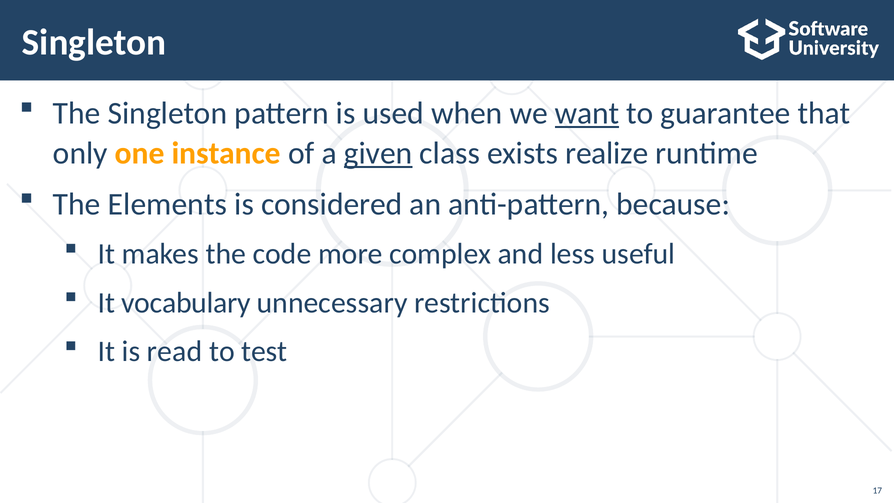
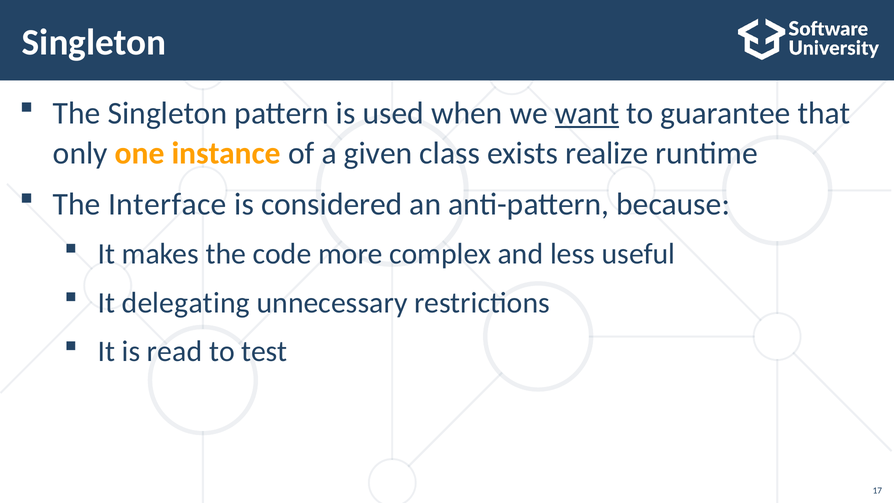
given underline: present -> none (378, 153)
Elements: Elements -> Interface (167, 204)
vocabulary: vocabulary -> delegating (186, 303)
